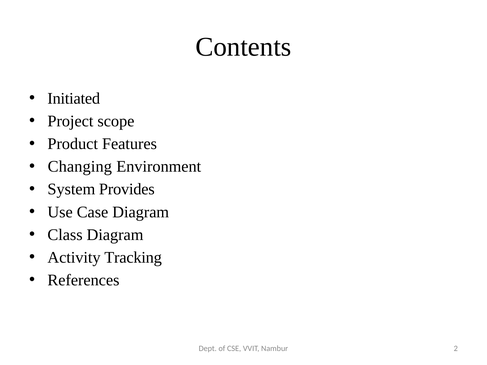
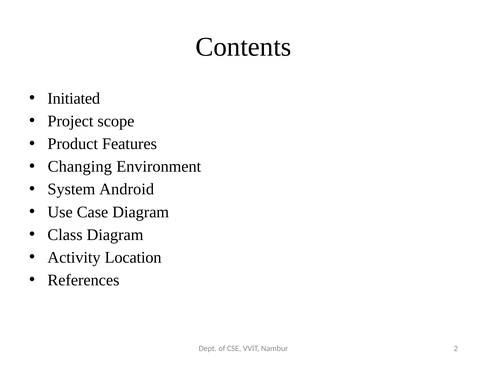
Provides: Provides -> Android (127, 189)
Tracking: Tracking -> Location (133, 258)
